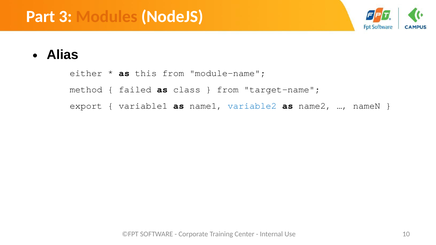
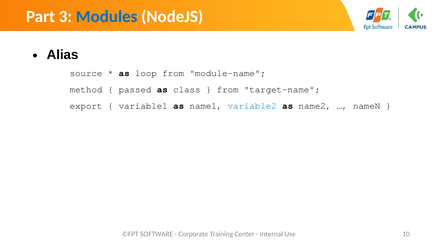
Modules colour: orange -> blue (107, 16)
either: either -> source (86, 73)
this: this -> loop (146, 73)
failed: failed -> passed (135, 90)
